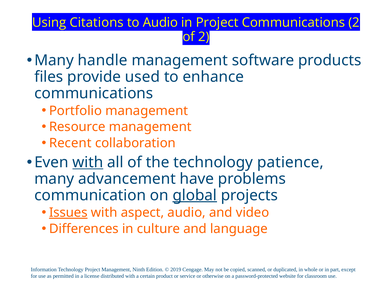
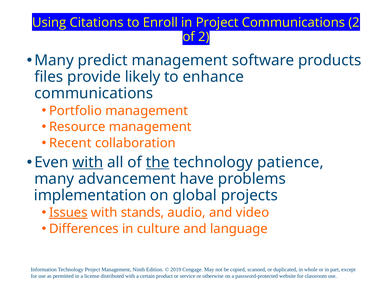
to Audio: Audio -> Enroll (160, 23)
handle: handle -> predict (103, 60)
used: used -> likely (143, 77)
the underline: none -> present (158, 162)
communication: communication -> implementation (90, 195)
global underline: present -> none (195, 195)
aspect: aspect -> stands (143, 213)
